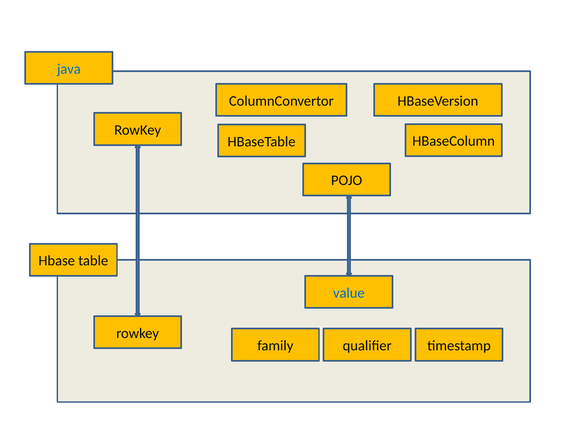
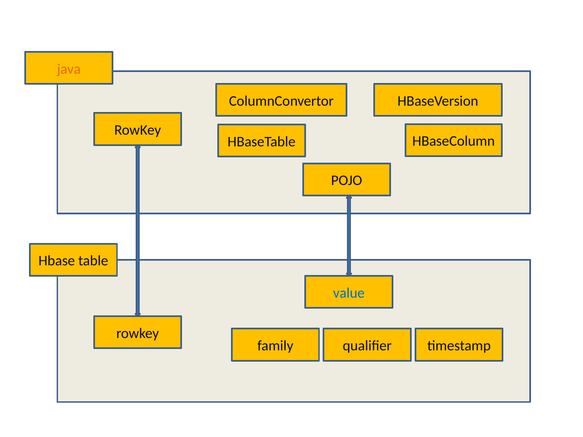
java colour: blue -> orange (69, 69)
